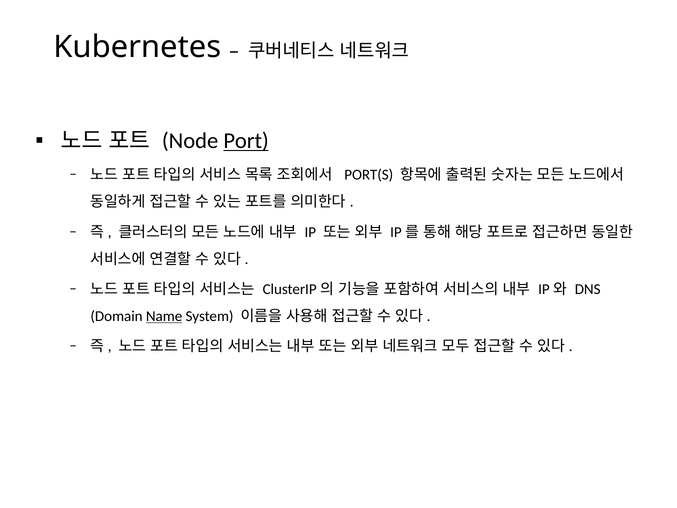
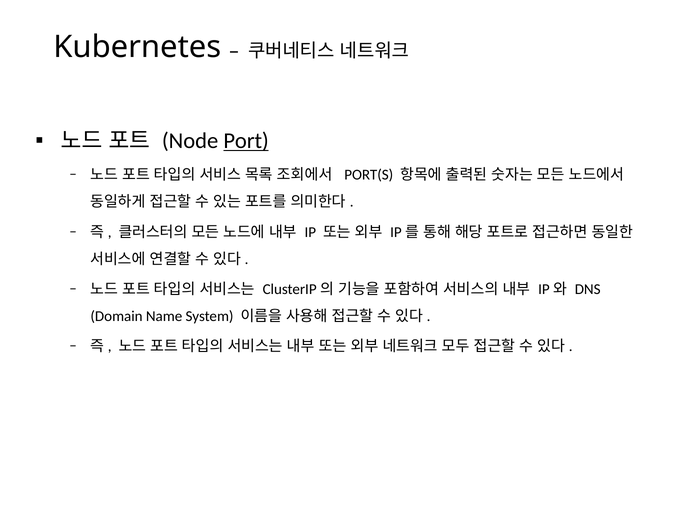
Name underline: present -> none (164, 316)
